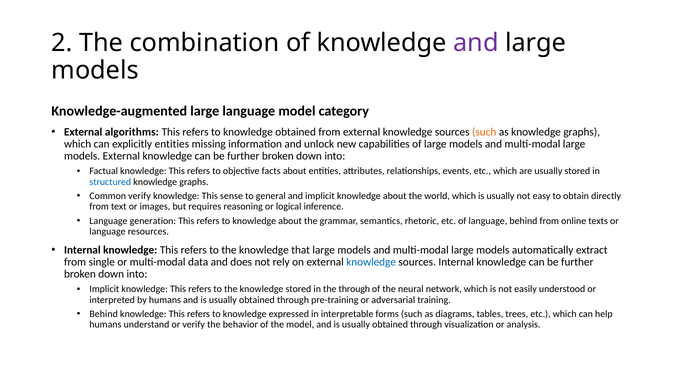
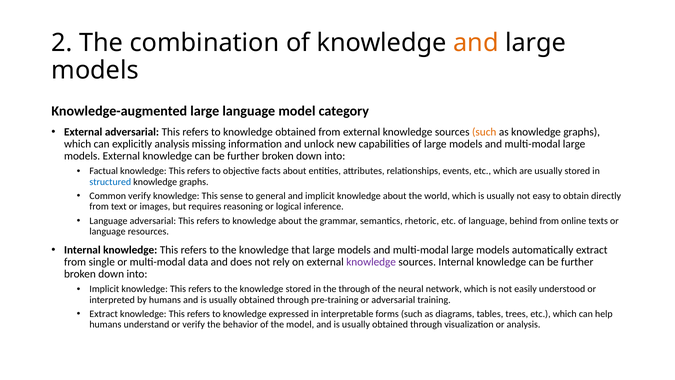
and colour: purple -> orange (476, 43)
External algorithms: algorithms -> adversarial (132, 132)
explicitly entities: entities -> analysis (172, 144)
Language generation: generation -> adversarial (153, 221)
knowledge colour: blue -> purple (371, 262)
Behind: Behind -> Extract (104, 314)
